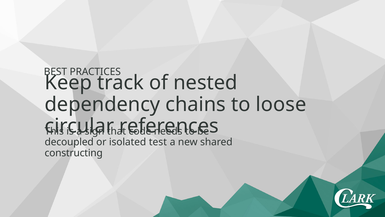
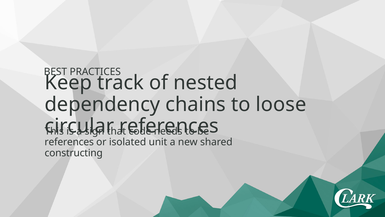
decoupled: decoupled -> references (69, 142)
test: test -> unit (158, 142)
